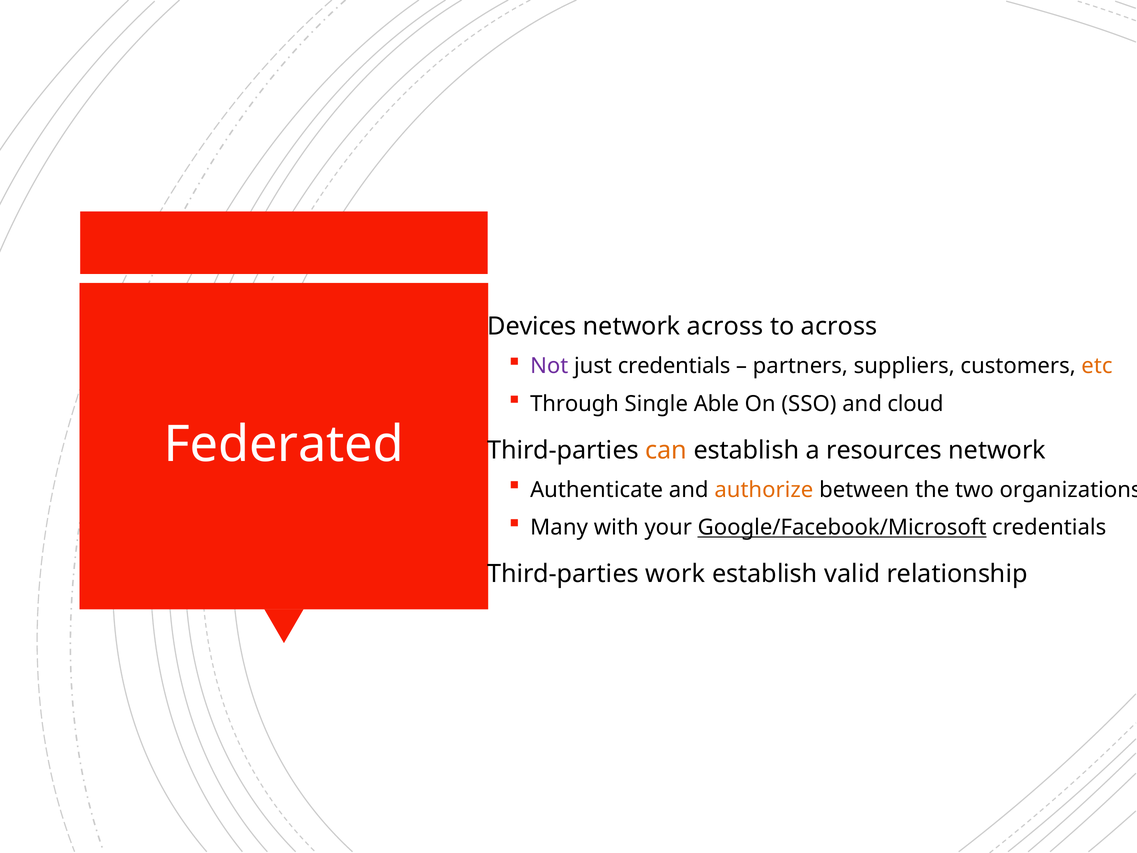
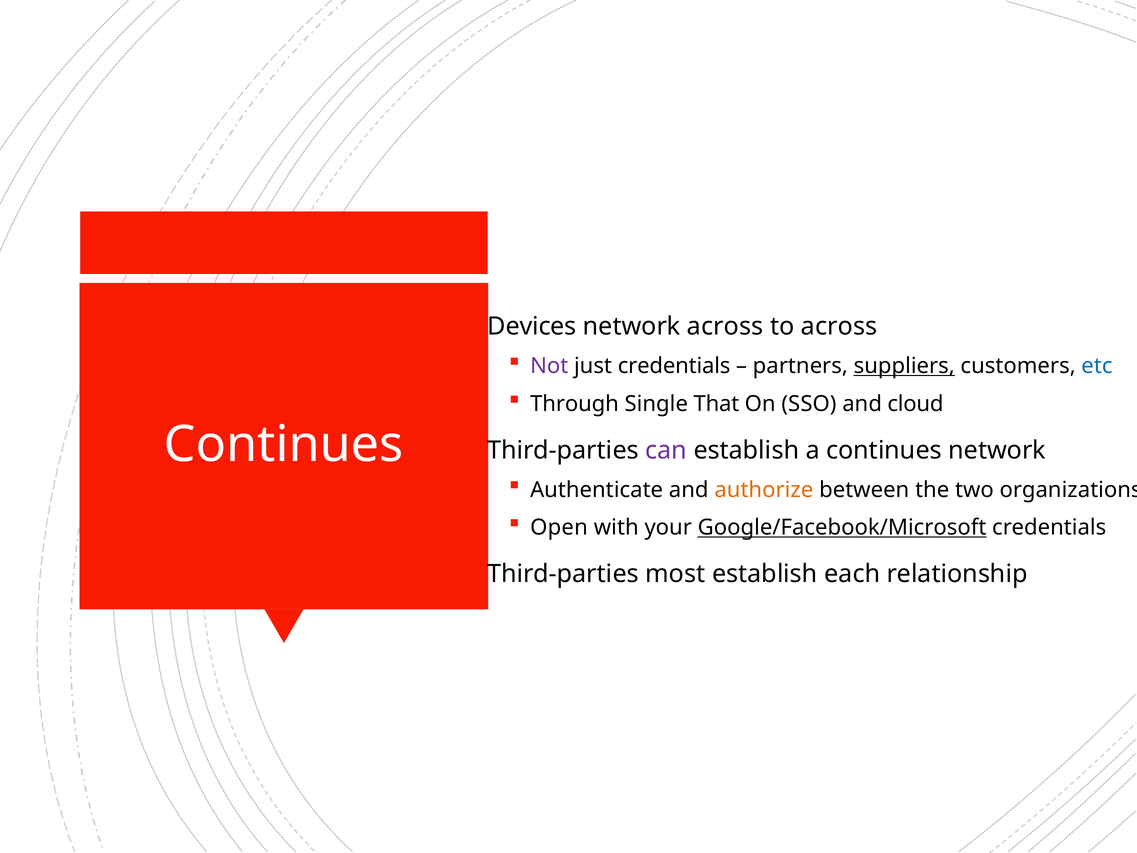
suppliers underline: none -> present (904, 366)
etc colour: orange -> blue (1097, 366)
Able: Able -> That (716, 404)
Federated: Federated -> Continues (284, 444)
can colour: orange -> purple (666, 450)
a resources: resources -> continues (884, 450)
Many: Many -> Open (559, 527)
work: work -> most (675, 574)
valid: valid -> each (852, 574)
